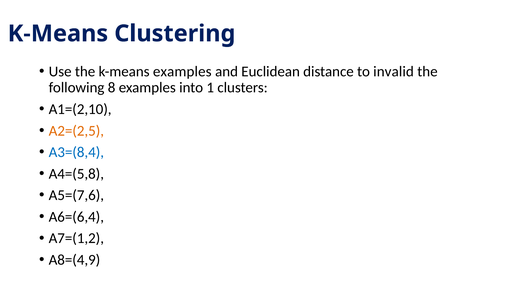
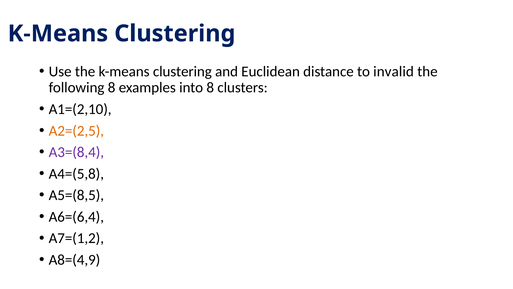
the k-means examples: examples -> clustering (182, 71)
into 1: 1 -> 8 (210, 88)
A3=(8,4 colour: blue -> purple (76, 152)
A5=(7,6: A5=(7,6 -> A5=(8,5 (76, 195)
